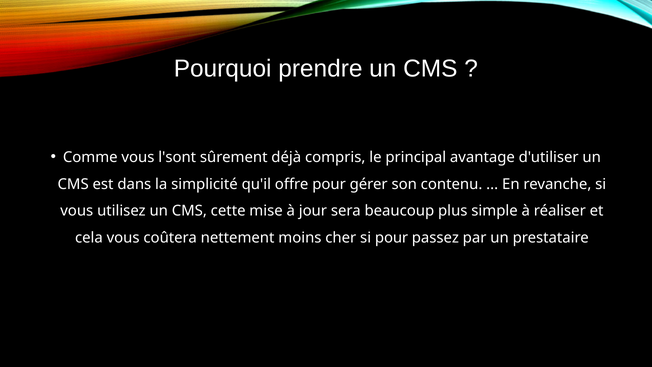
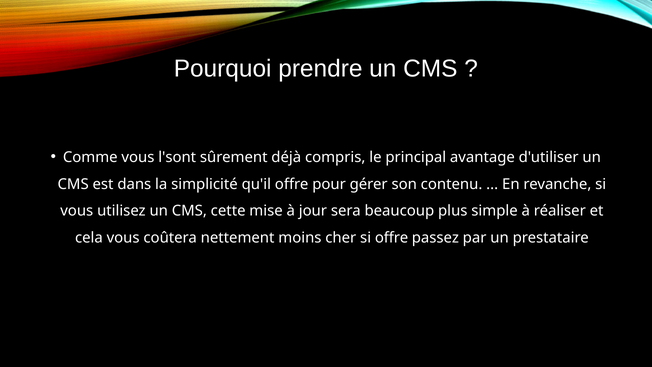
si pour: pour -> offre (392, 238)
